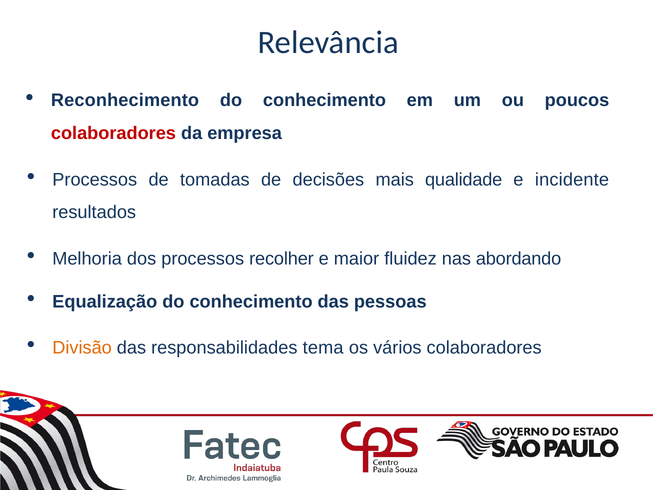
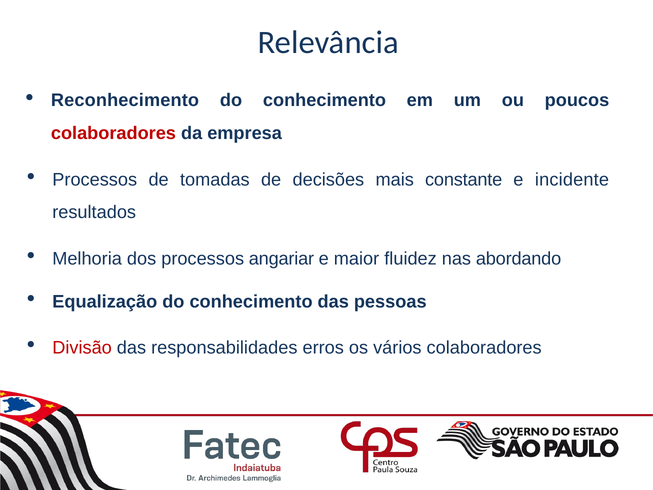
qualidade: qualidade -> constante (464, 179)
recolher: recolher -> angariar (281, 258)
Divisão colour: orange -> red (82, 348)
tema: tema -> erros (323, 348)
